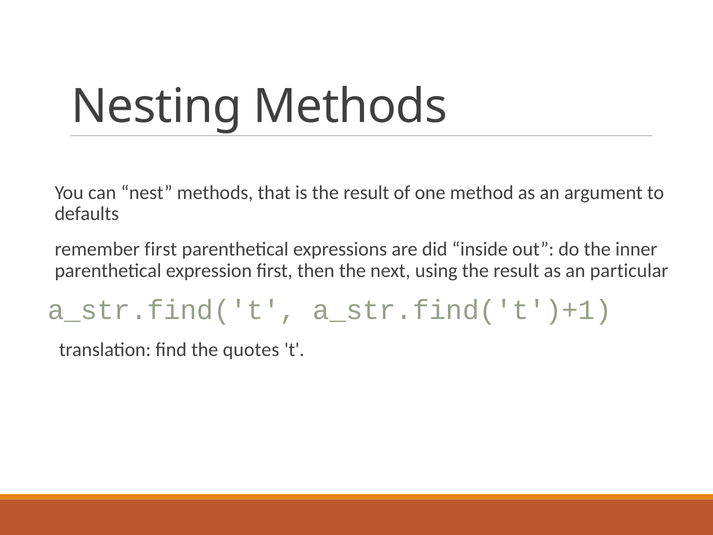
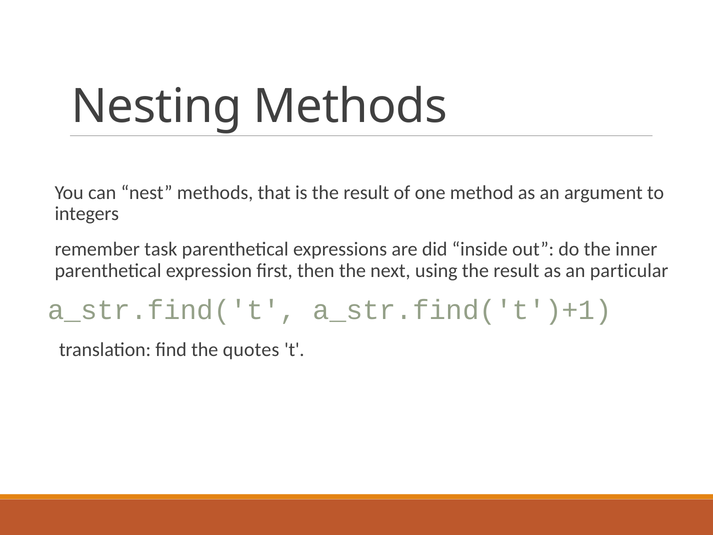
defaults: defaults -> integers (87, 214)
remember first: first -> task (161, 249)
